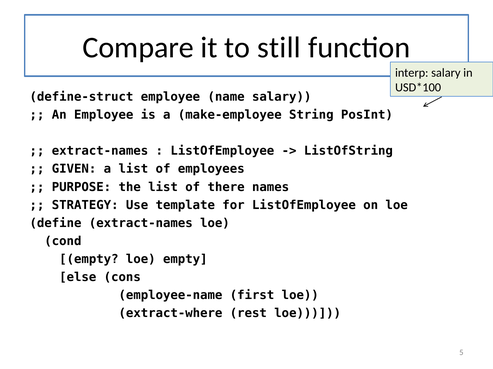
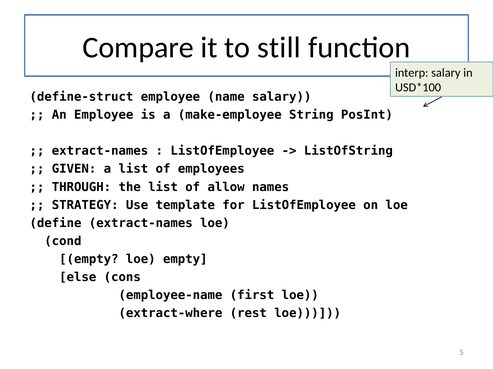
PURPOSE: PURPOSE -> THROUGH (81, 187)
there: there -> allow (226, 187)
